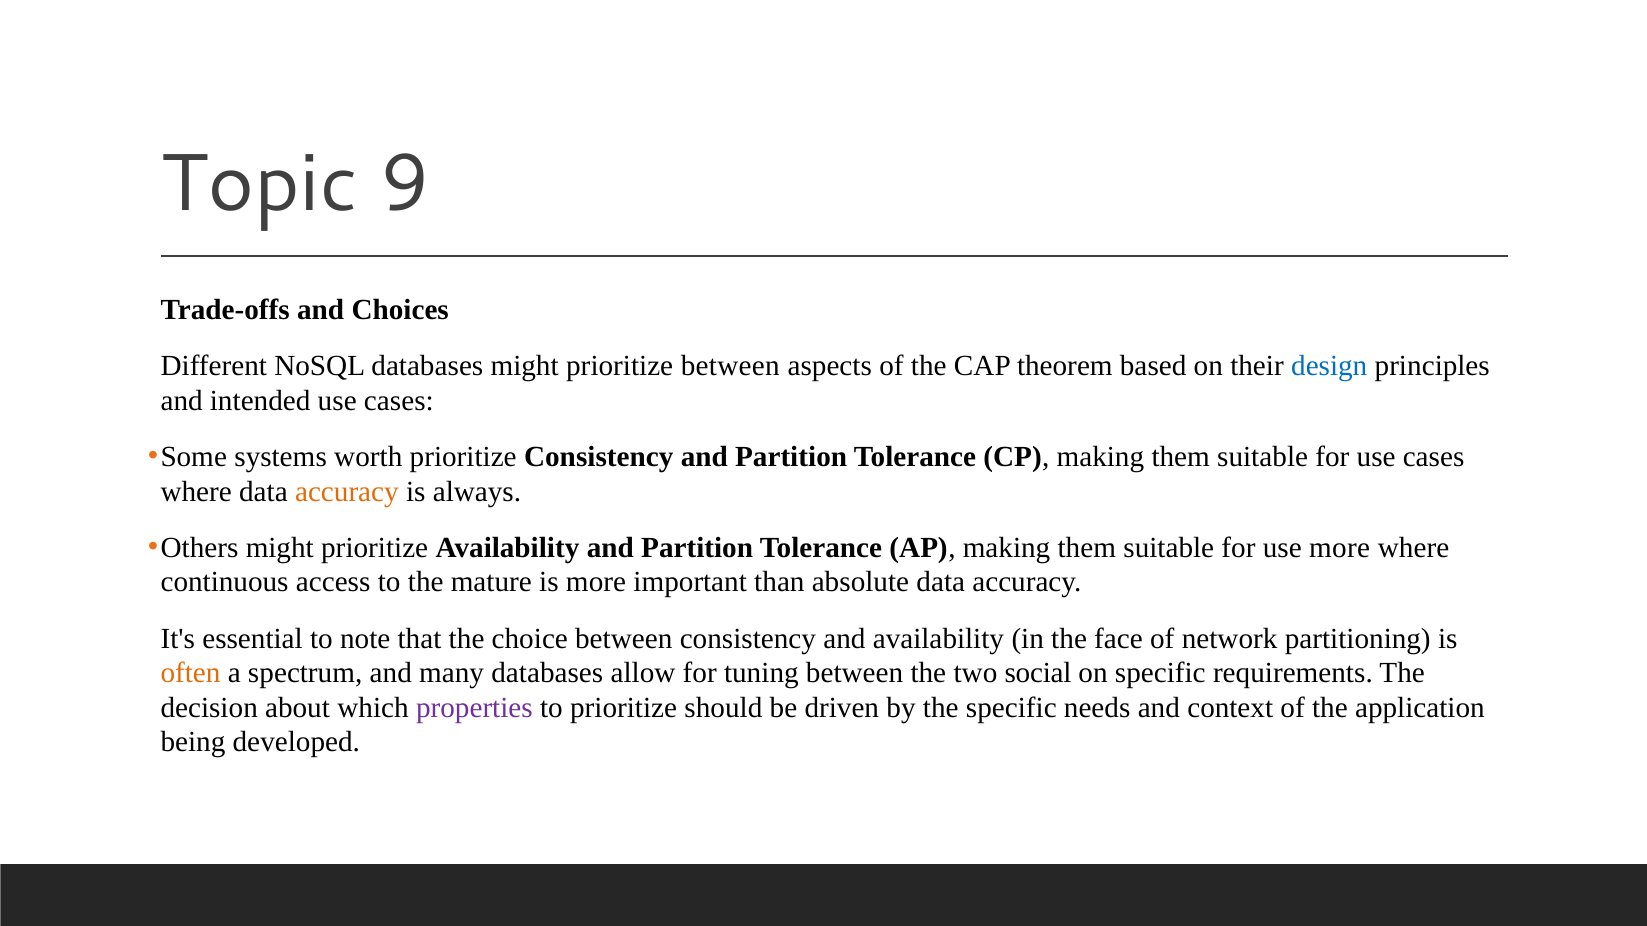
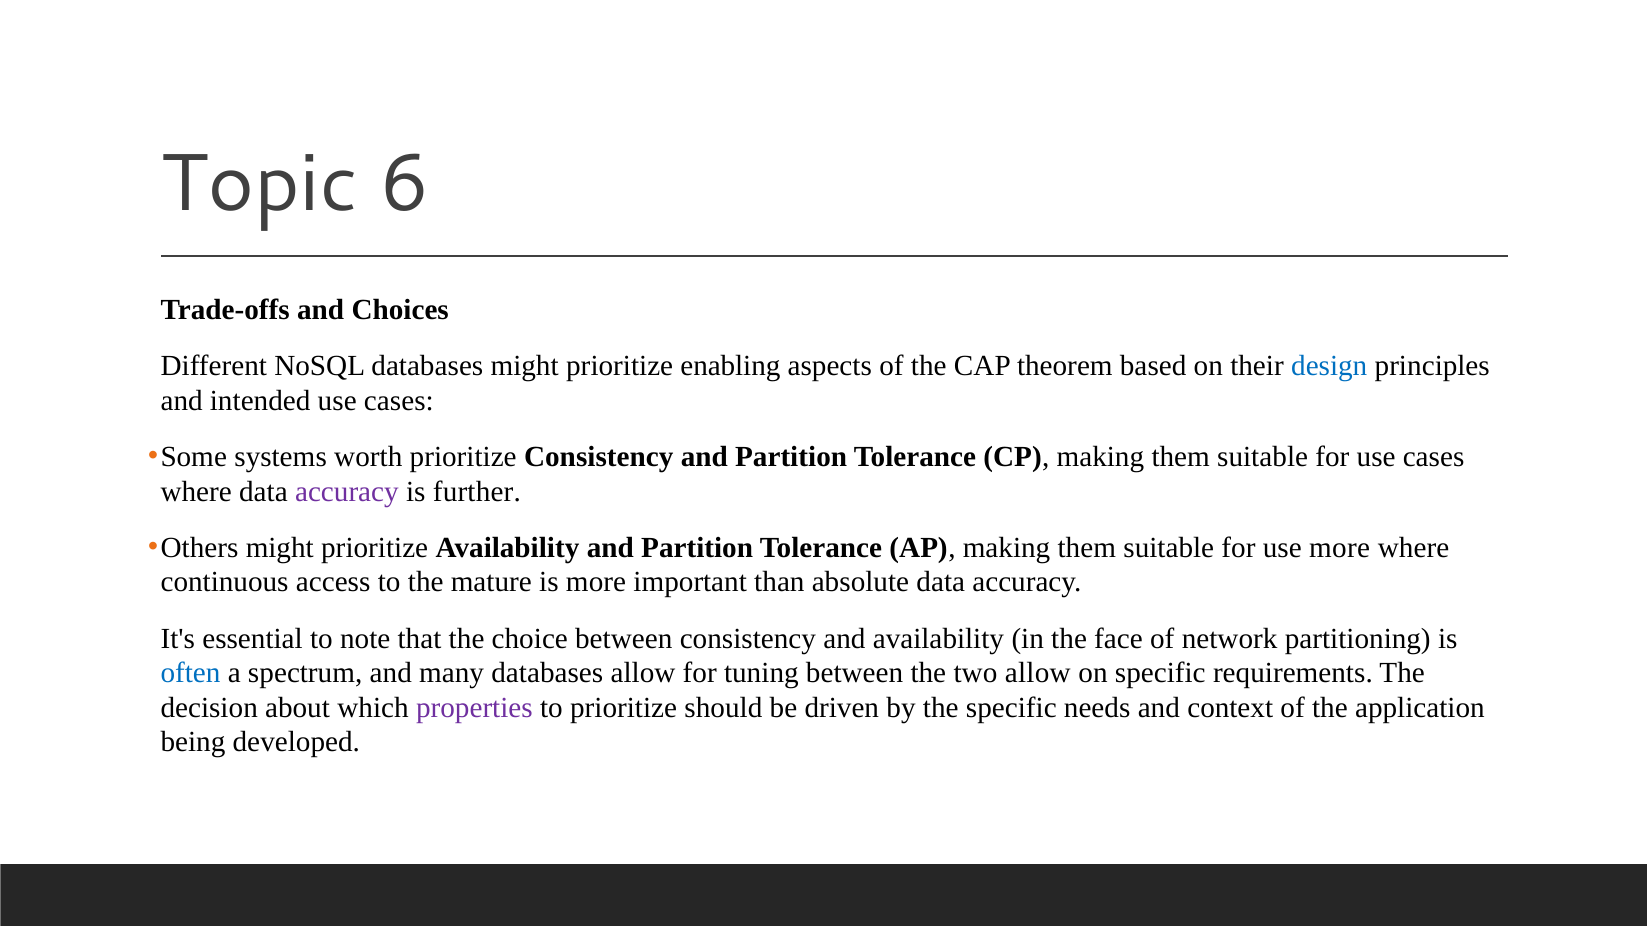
9: 9 -> 6 (405, 184)
prioritize between: between -> enabling (730, 366)
accuracy colour: orange -> purple (347, 492)
always: always -> further (477, 492)
often colour: orange -> blue (191, 673)
two social: social -> allow (1038, 673)
